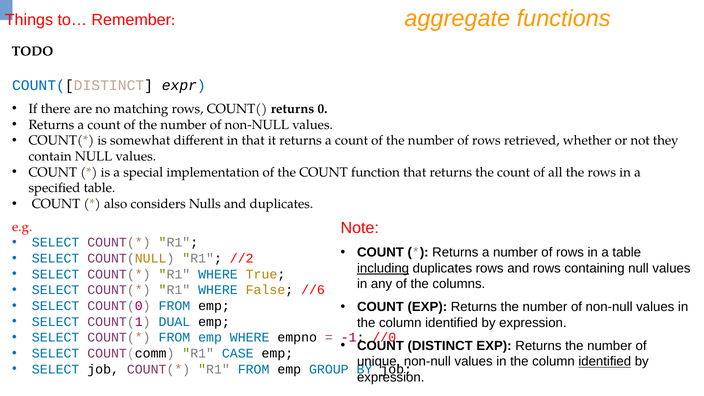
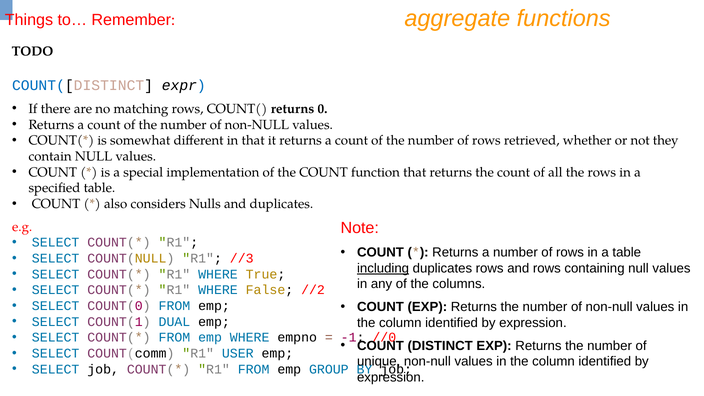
//2: //2 -> //3 (242, 258)
//6: //6 -> //2 (313, 290)
CASE: CASE -> USER (238, 353)
identified underline: present -> none (605, 362)
